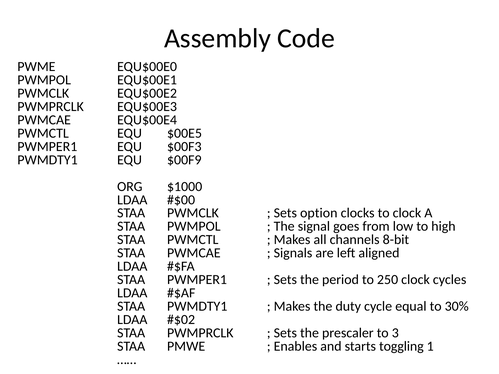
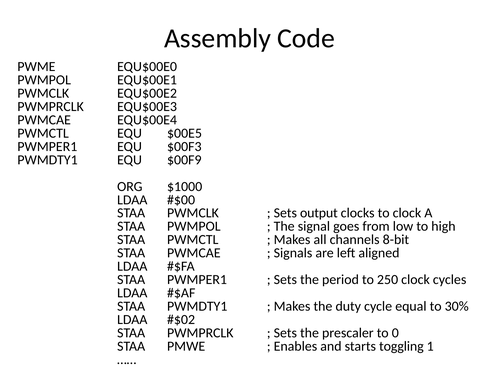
option: option -> output (319, 213)
3: 3 -> 0 (395, 333)
